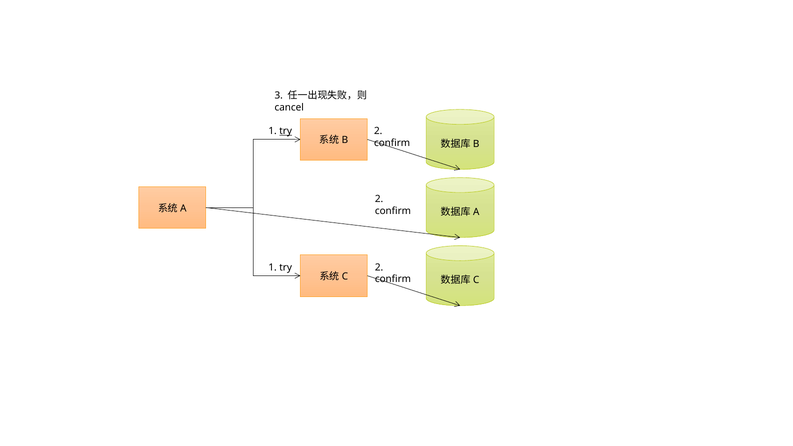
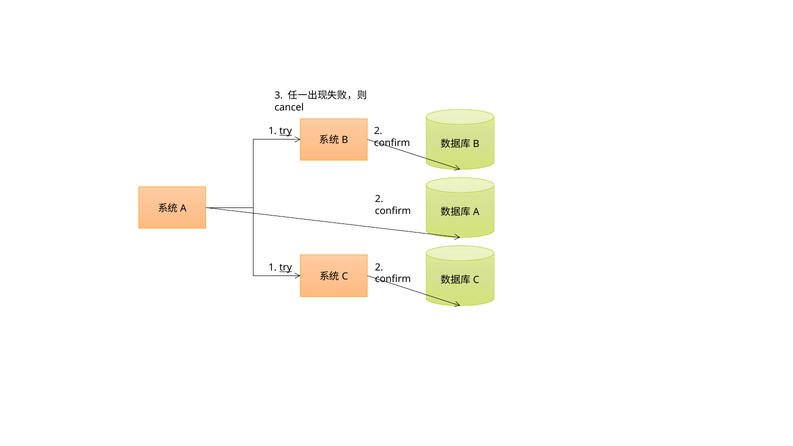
try underline: none -> present (286, 267)
